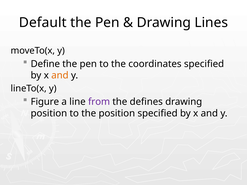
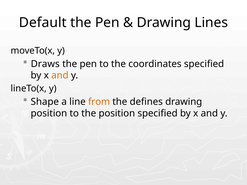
Define: Define -> Draws (45, 64)
Figure: Figure -> Shape (45, 102)
from colour: purple -> orange (99, 102)
